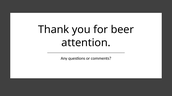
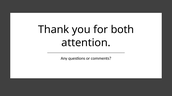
beer: beer -> both (122, 30)
